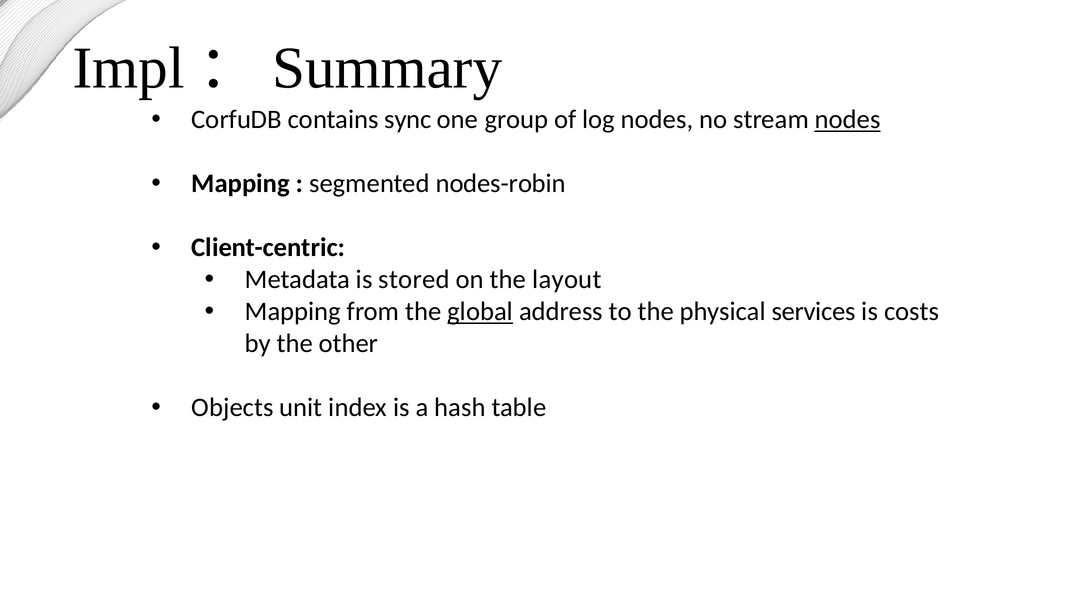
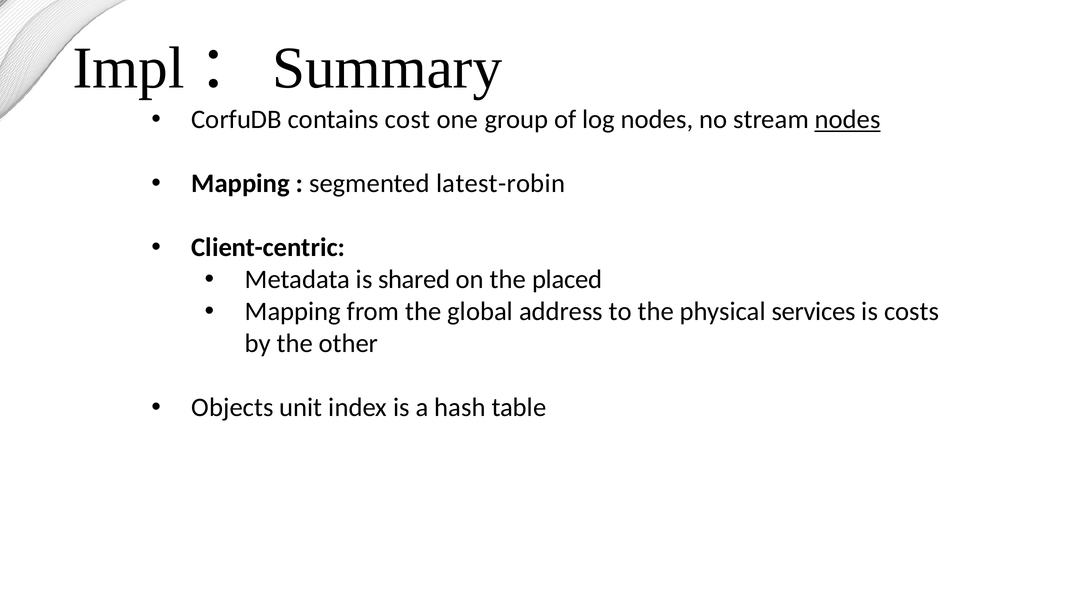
sync: sync -> cost (408, 120)
nodes-robin: nodes-robin -> latest-robin (501, 184)
stored: stored -> shared (414, 280)
layout: layout -> placed (567, 280)
global underline: present -> none (480, 312)
